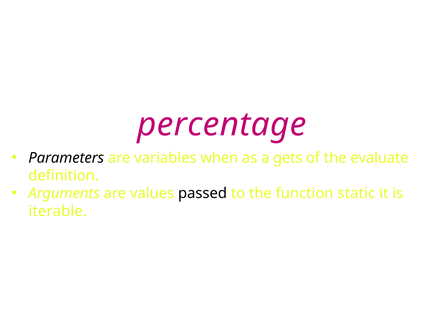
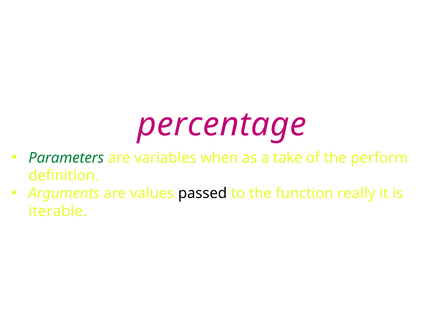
Parameters colour: black -> green (66, 158)
gets: gets -> take (288, 158)
evaluate: evaluate -> perform (379, 158)
static: static -> really (356, 193)
